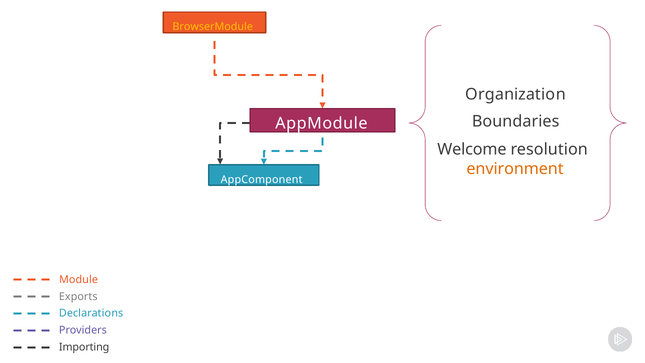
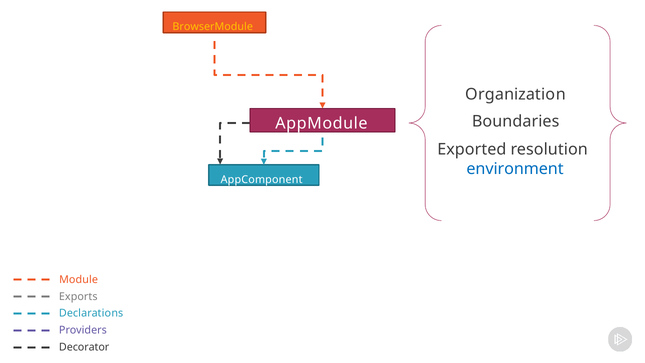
Welcome: Welcome -> Exported (472, 149)
environment colour: orange -> blue (515, 169)
Importing: Importing -> Decorator (84, 347)
